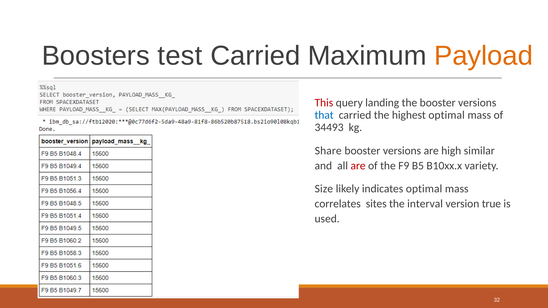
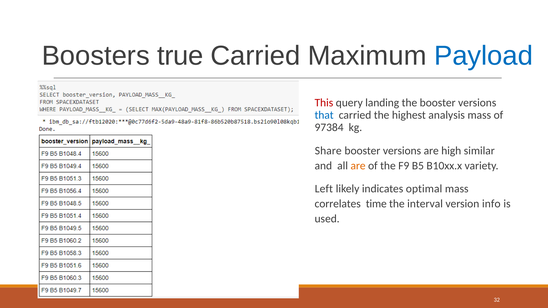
test: test -> true (180, 56)
Payload colour: orange -> blue (484, 56)
highest optimal: optimal -> analysis (447, 115)
34493: 34493 -> 97384 (329, 127)
are colour: red -> orange (358, 166)
Size: Size -> Left (324, 189)
sites: sites -> time (376, 204)
true: true -> info (491, 204)
